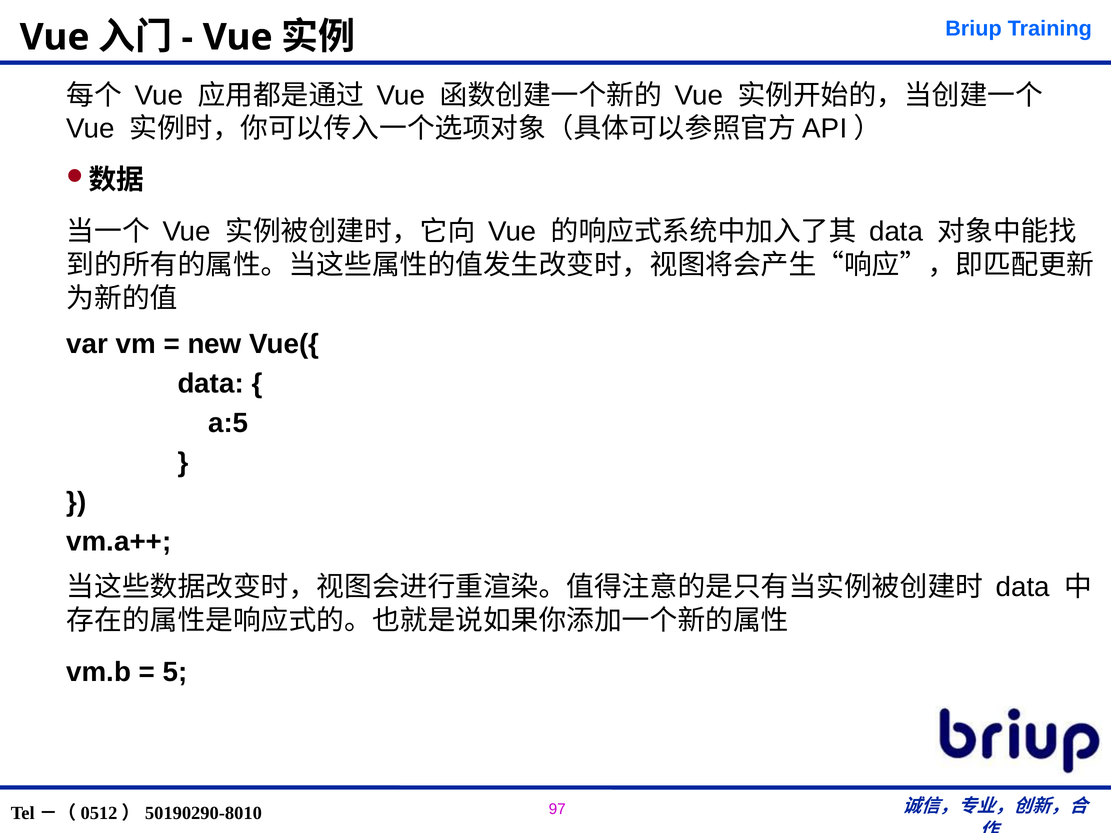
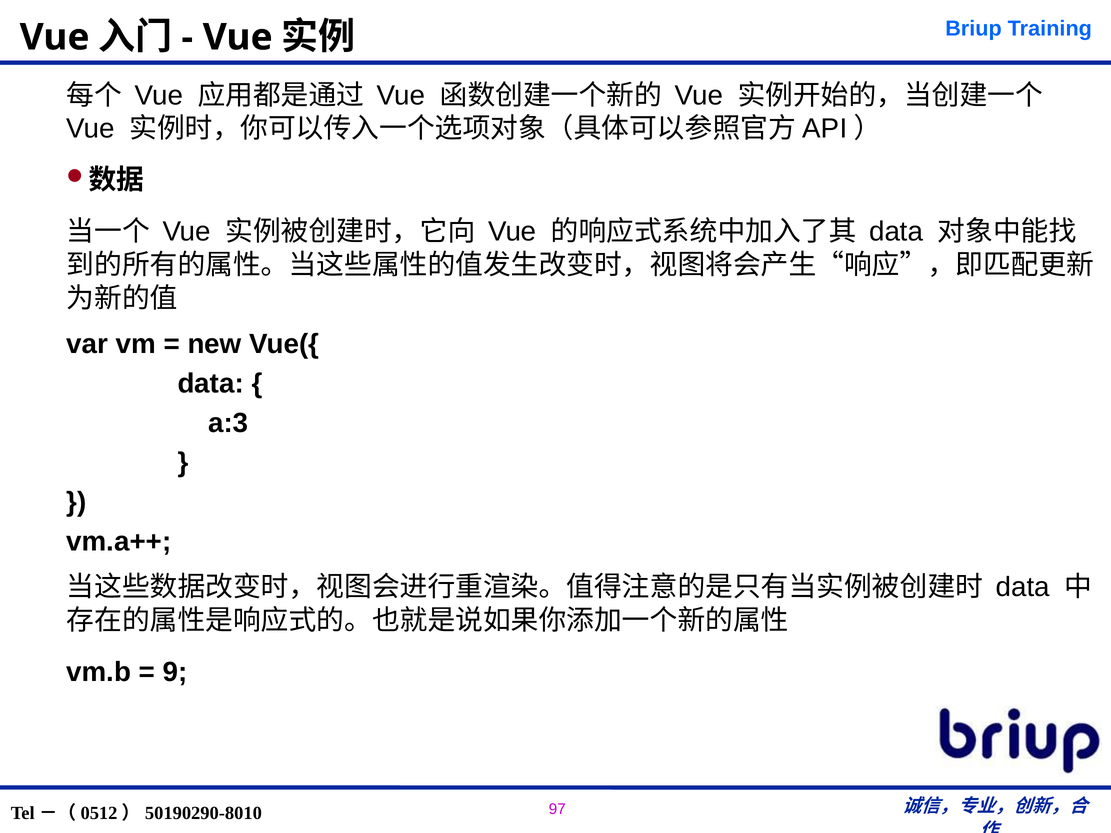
a:5: a:5 -> a:3 (228, 423)
5: 5 -> 9 (175, 672)
